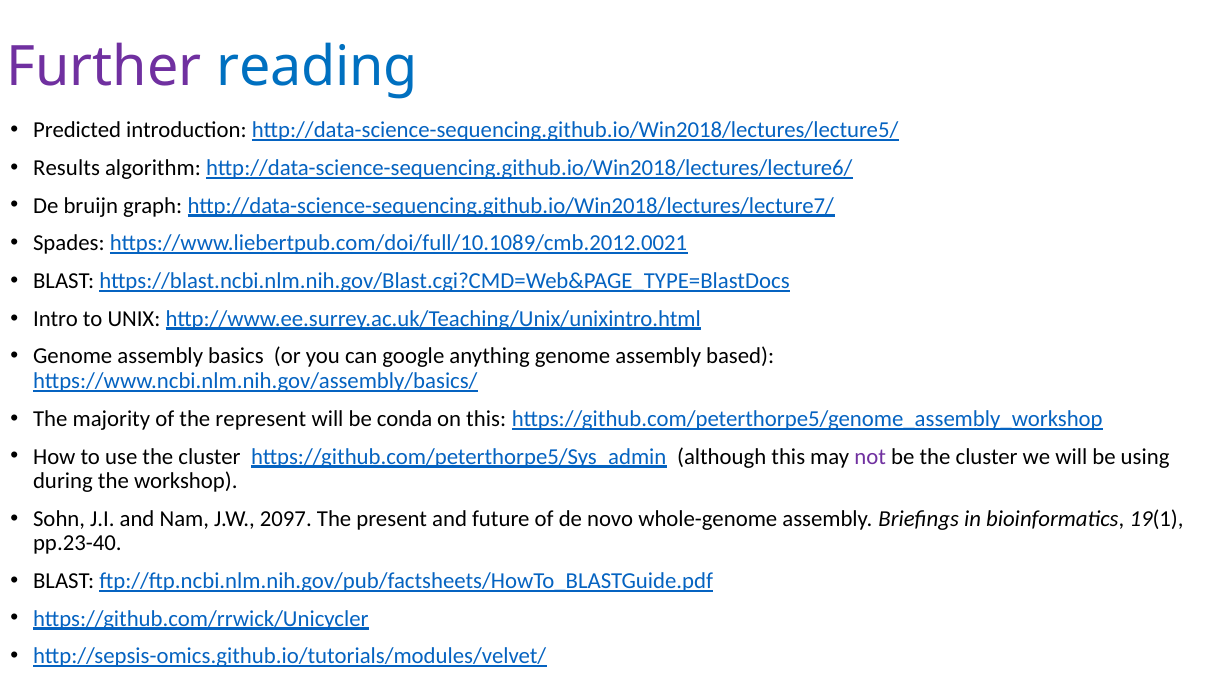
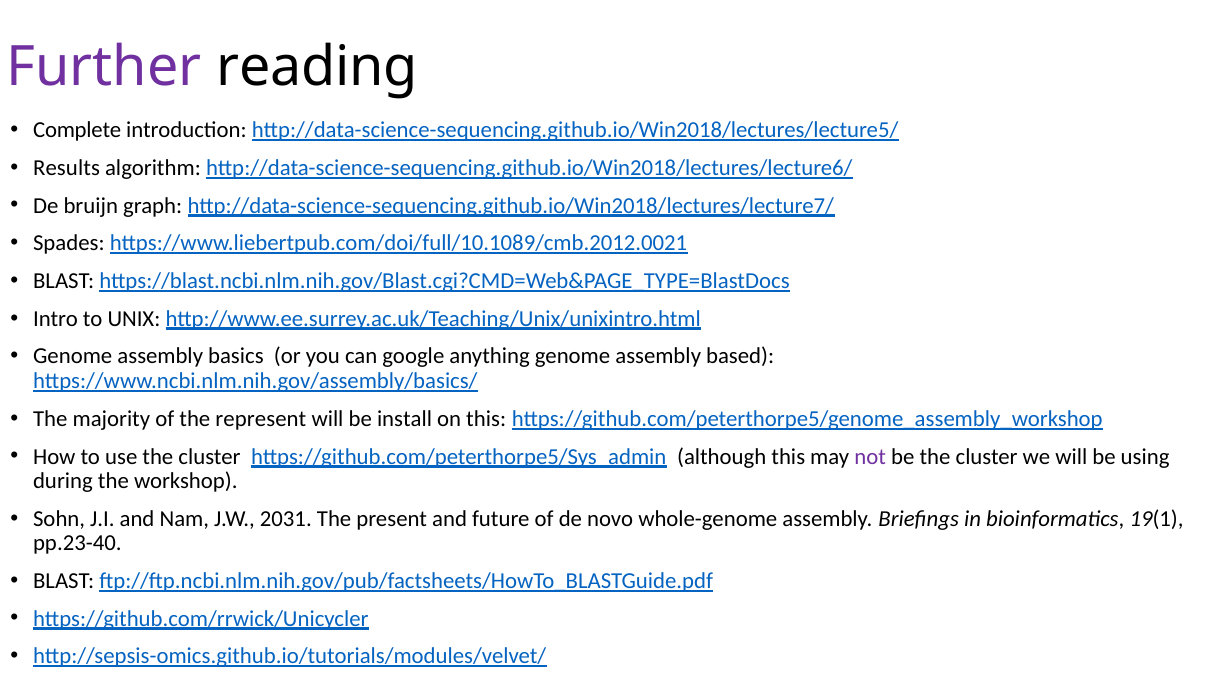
reading colour: blue -> black (317, 67)
Predicted: Predicted -> Complete (77, 130)
conda: conda -> install (405, 418)
2097: 2097 -> 2031 (286, 518)
